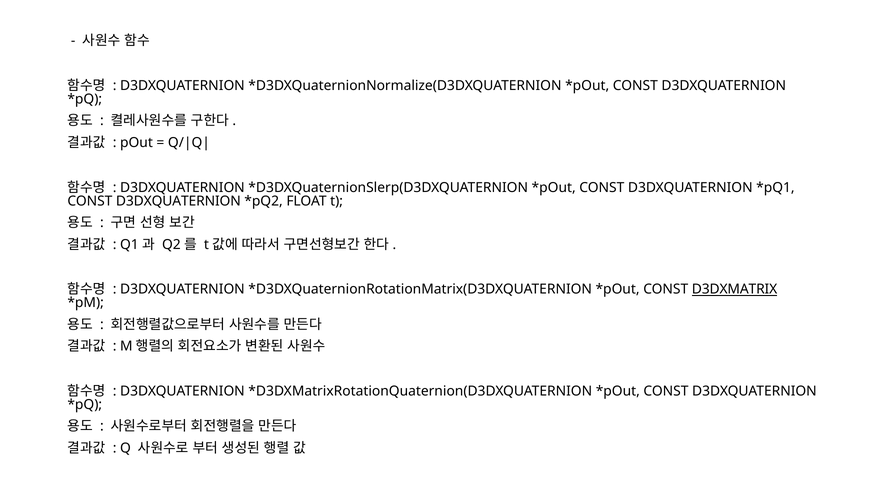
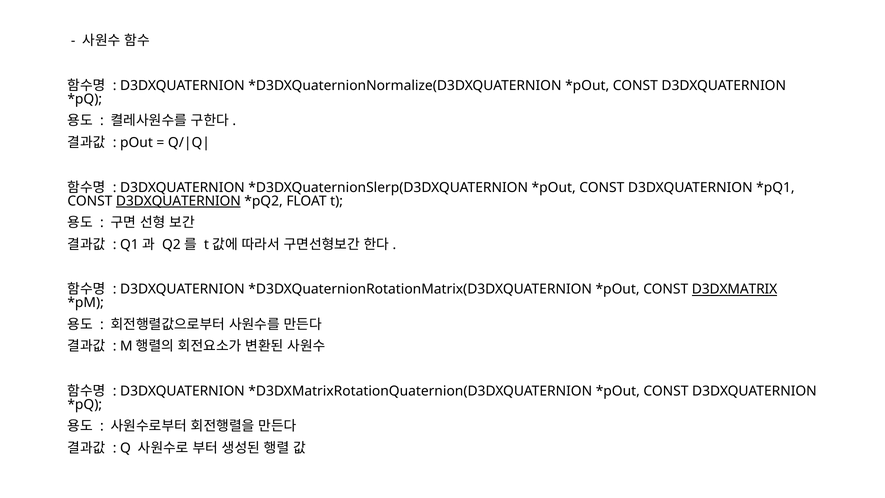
D3DXQUATERNION underline: none -> present (178, 201)
